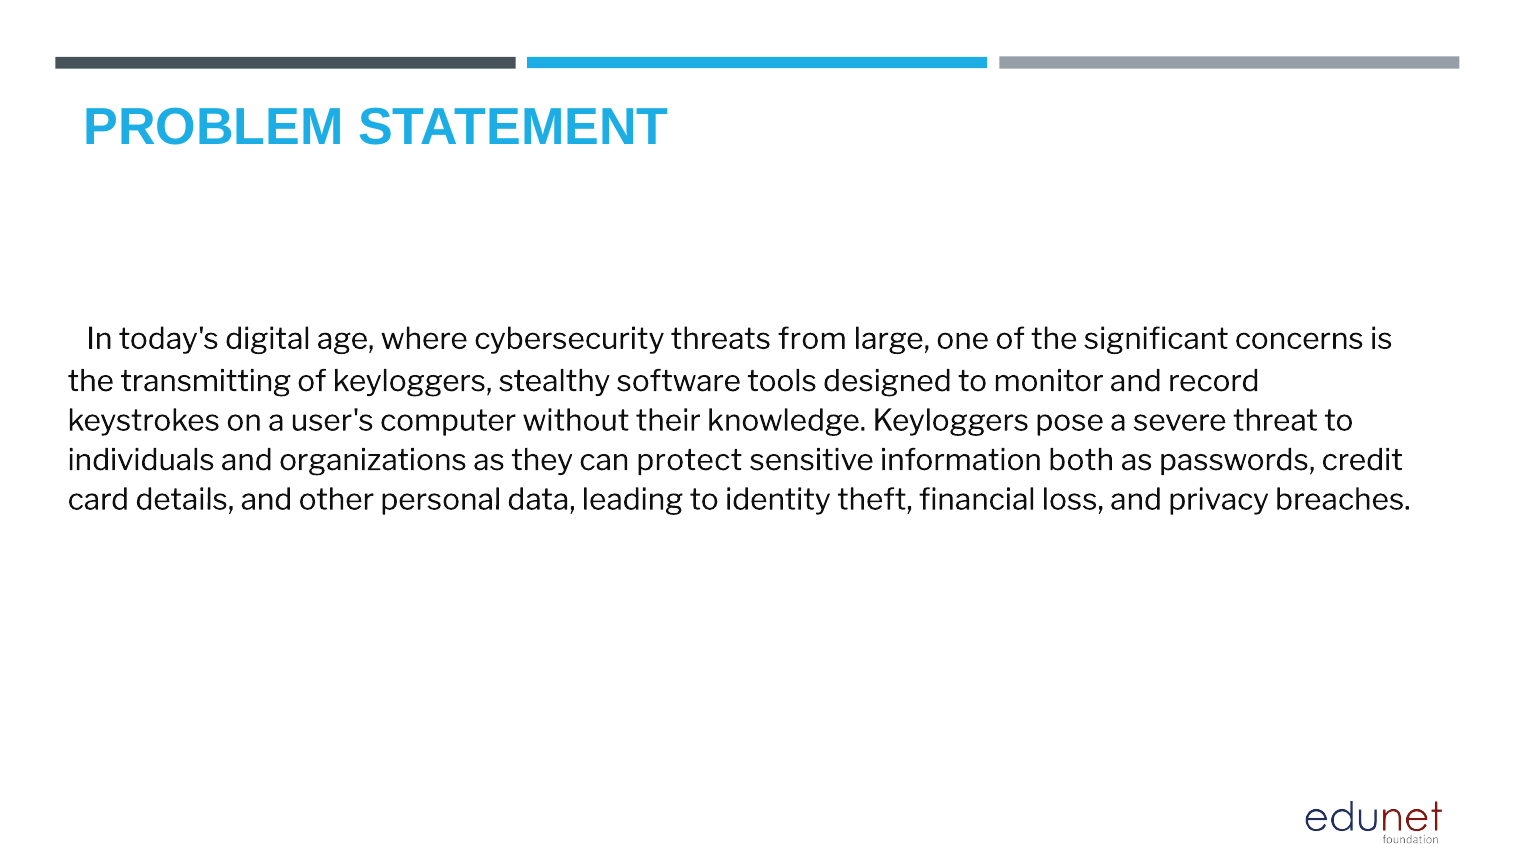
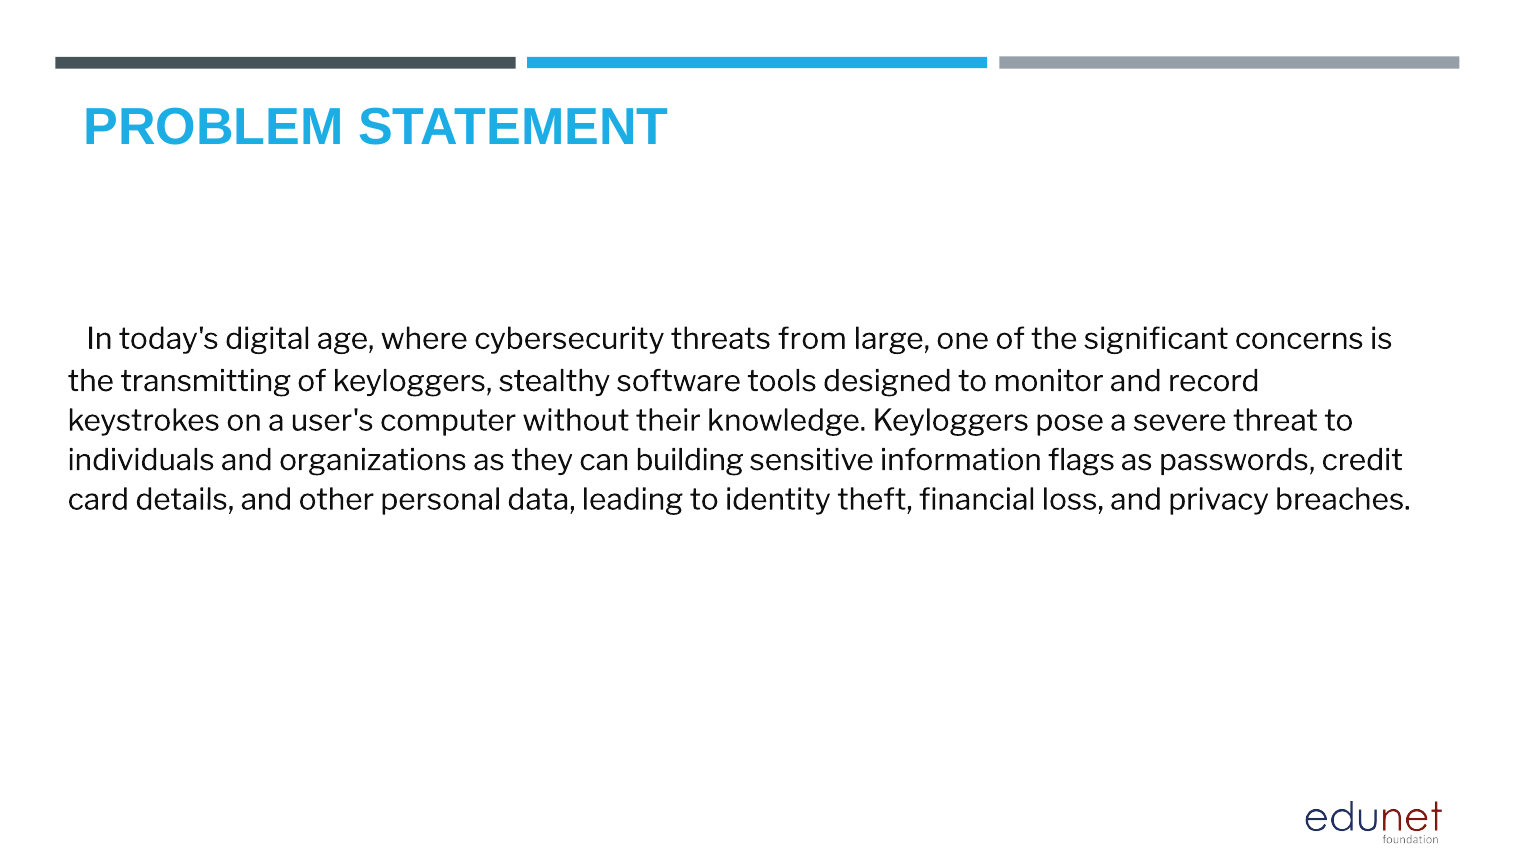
protect: protect -> building (690, 460)
both: both -> flags (1081, 460)
